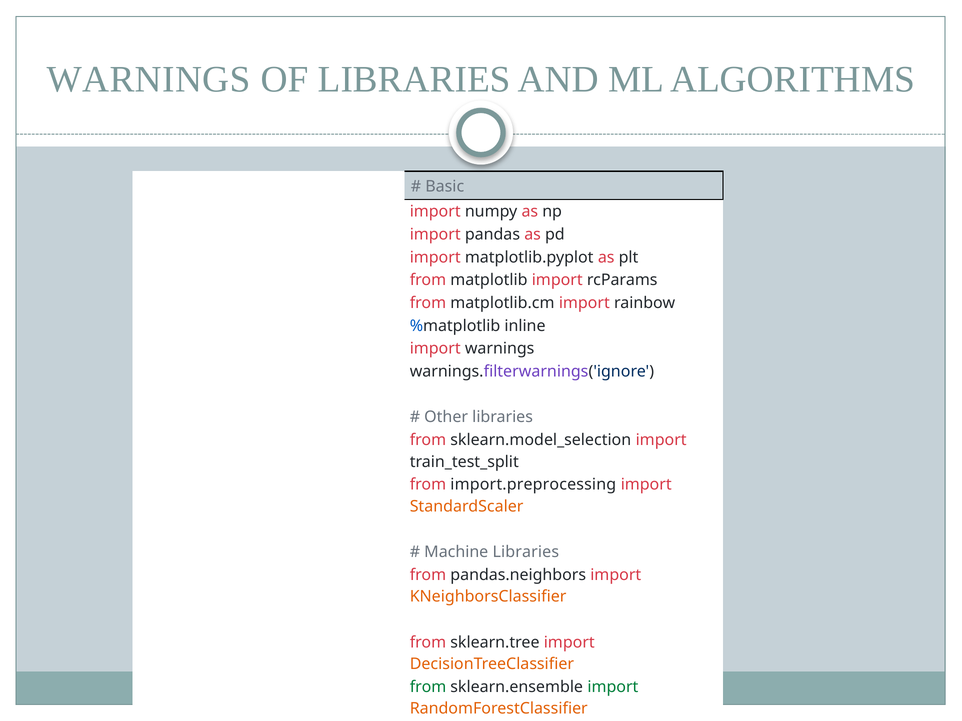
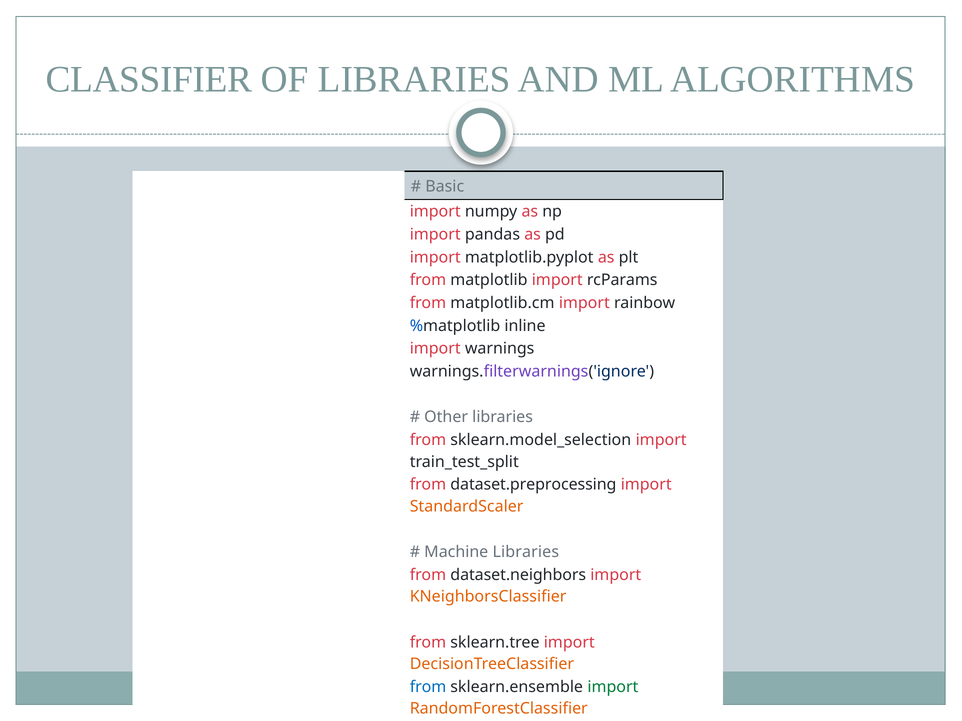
WARNINGS: WARNINGS -> CLASSIFIER (149, 79)
import.preprocessing: import.preprocessing -> dataset.preprocessing (533, 485)
pandas.neighbors: pandas.neighbors -> dataset.neighbors (518, 575)
from colour: green -> blue (428, 687)
